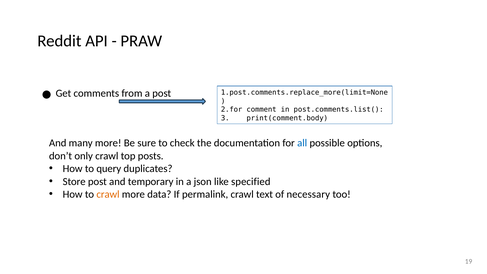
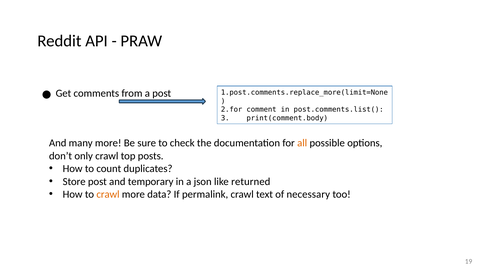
all colour: blue -> orange (302, 143)
query: query -> count (109, 169)
specified: specified -> returned (251, 181)
